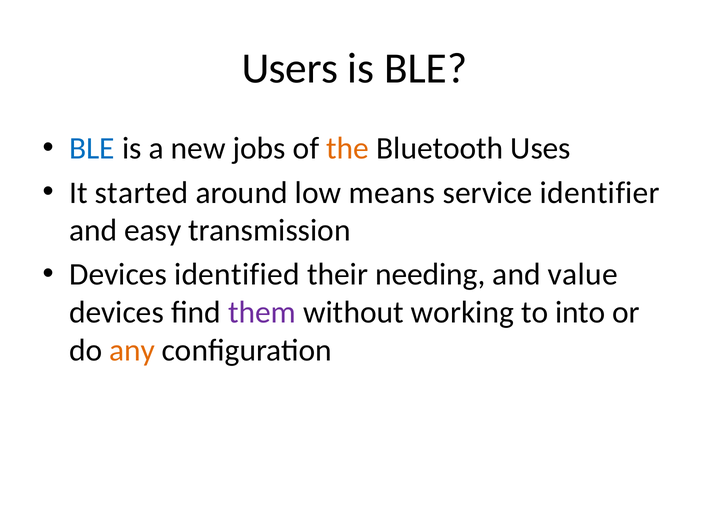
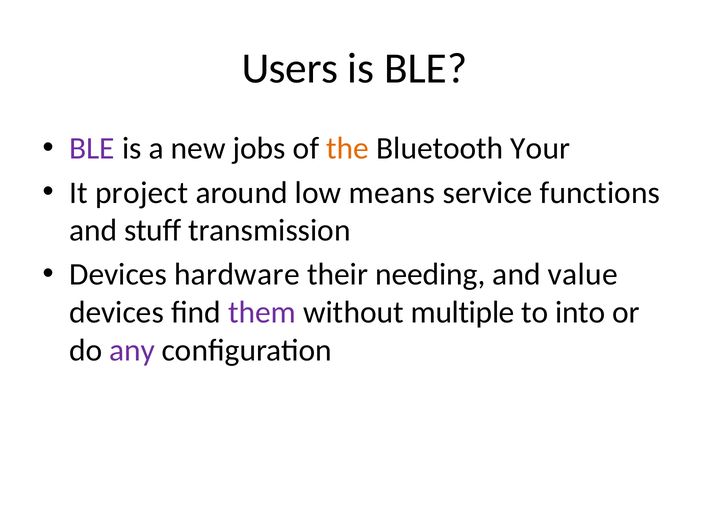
BLE colour: blue -> purple (92, 149)
Uses: Uses -> Your (540, 149)
started: started -> project (142, 193)
identifier: identifier -> functions (600, 193)
easy: easy -> stuff (153, 231)
identified: identified -> hardware (237, 275)
working: working -> multiple (463, 313)
any colour: orange -> purple (132, 351)
